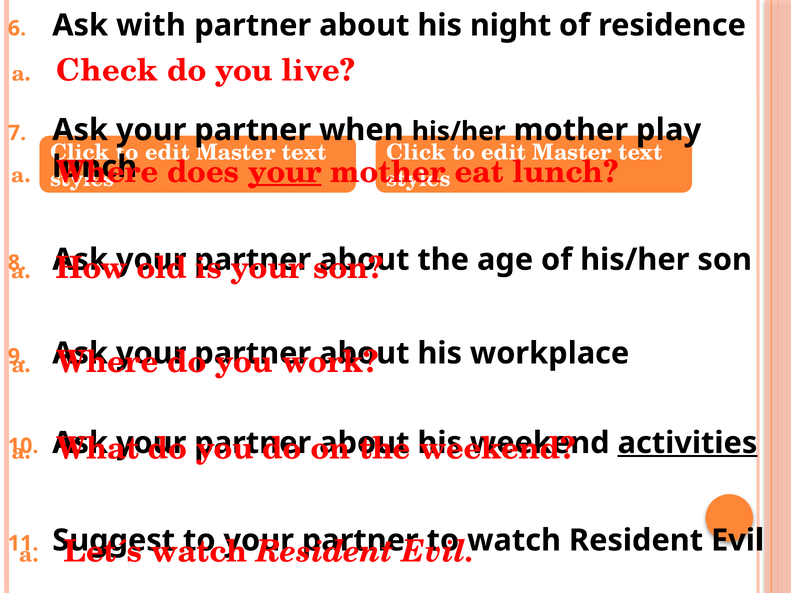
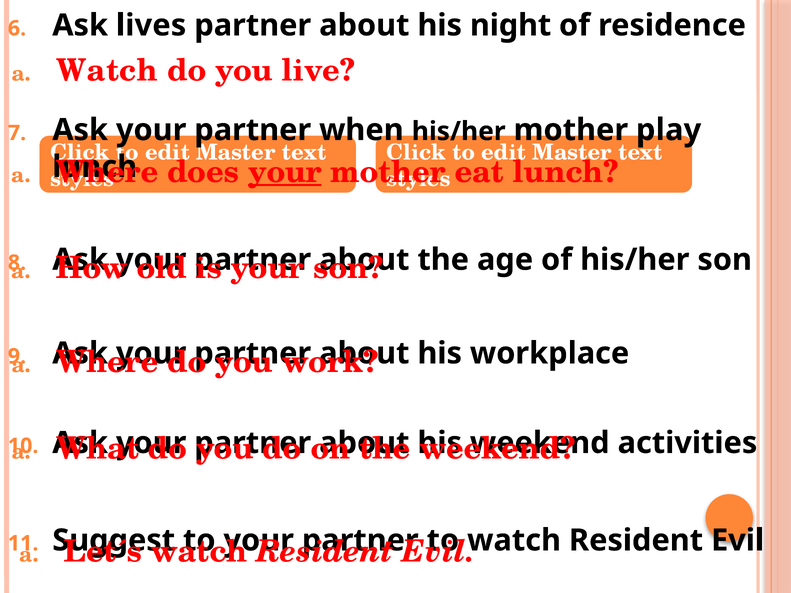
with: with -> lives (151, 25)
Check: Check -> Watch (107, 71)
activities underline: present -> none (687, 443)
